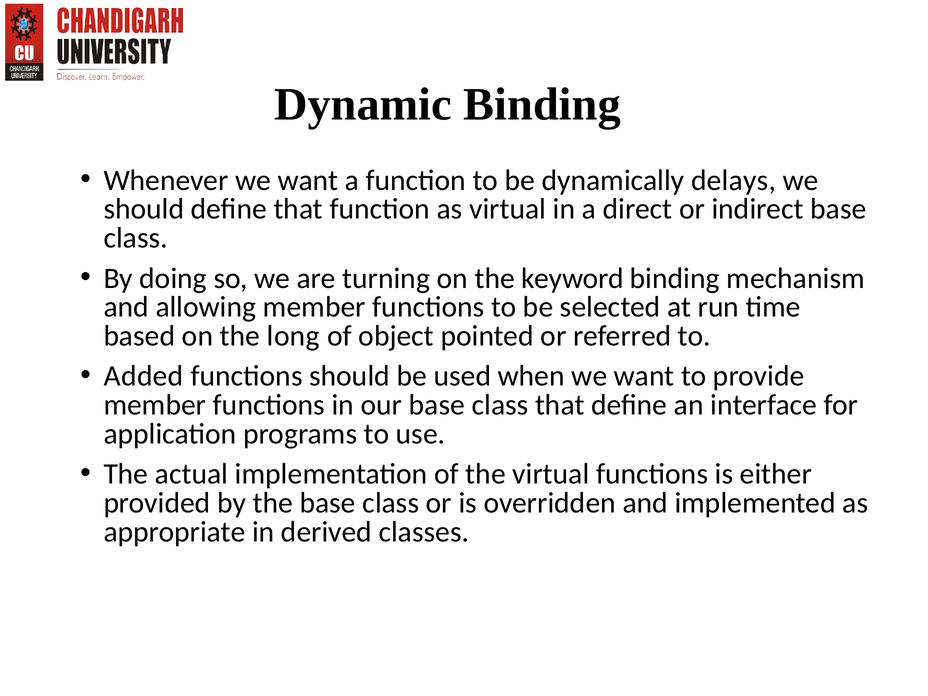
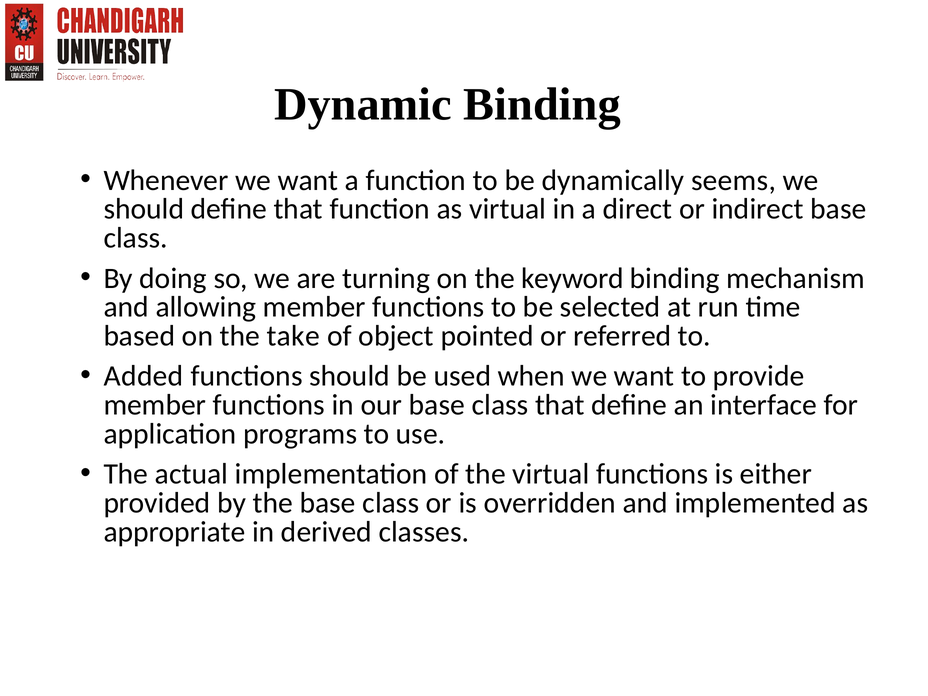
delays: delays -> seems (734, 180)
long: long -> take (293, 336)
